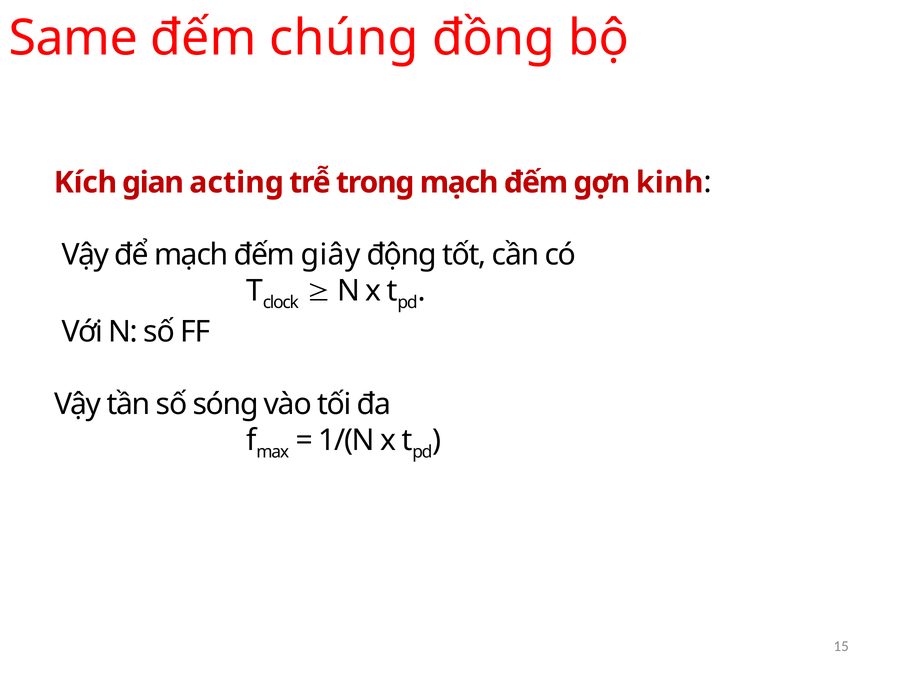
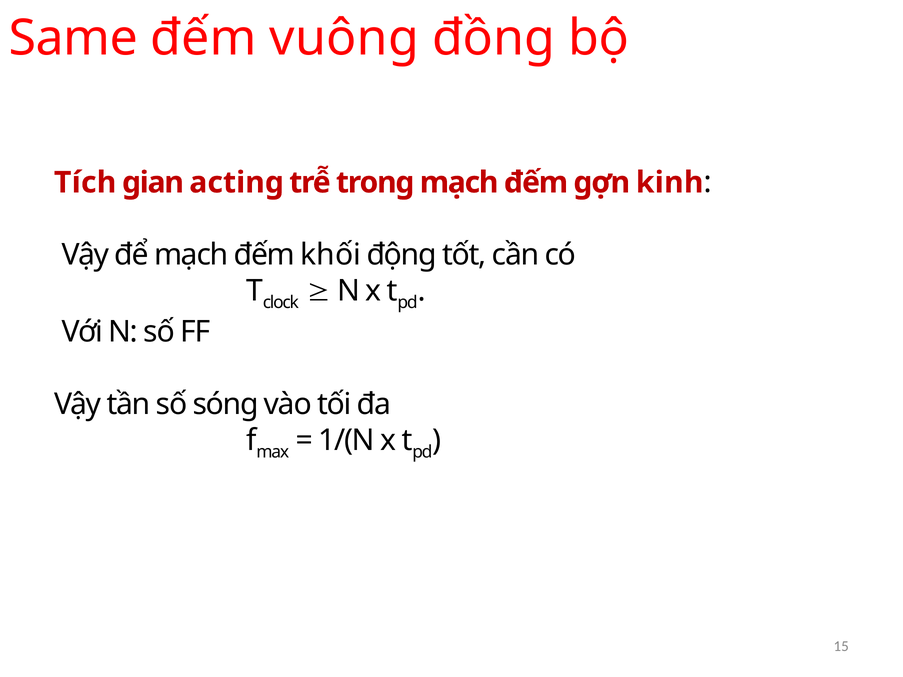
chúng: chúng -> vuông (344, 38)
Kích: Kích -> Tích (85, 183)
giây: giây -> khối (331, 255)
